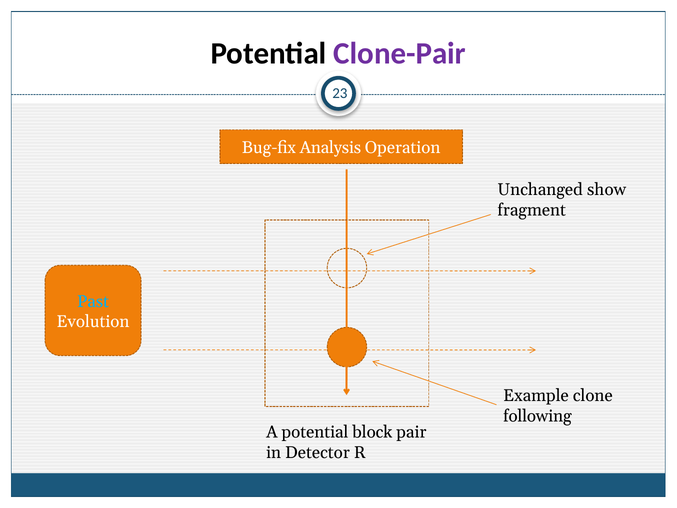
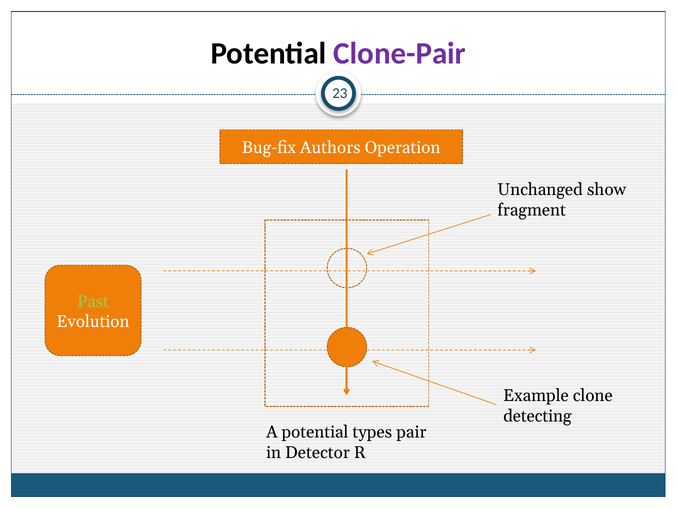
Analysis: Analysis -> Authors (330, 148)
Past colour: light blue -> light green (93, 301)
following: following -> detecting (537, 416)
block: block -> types (372, 432)
